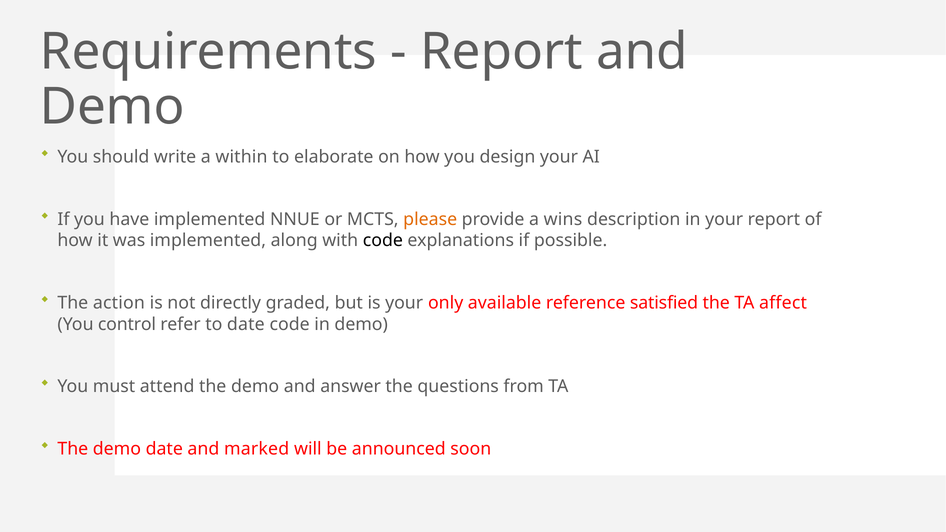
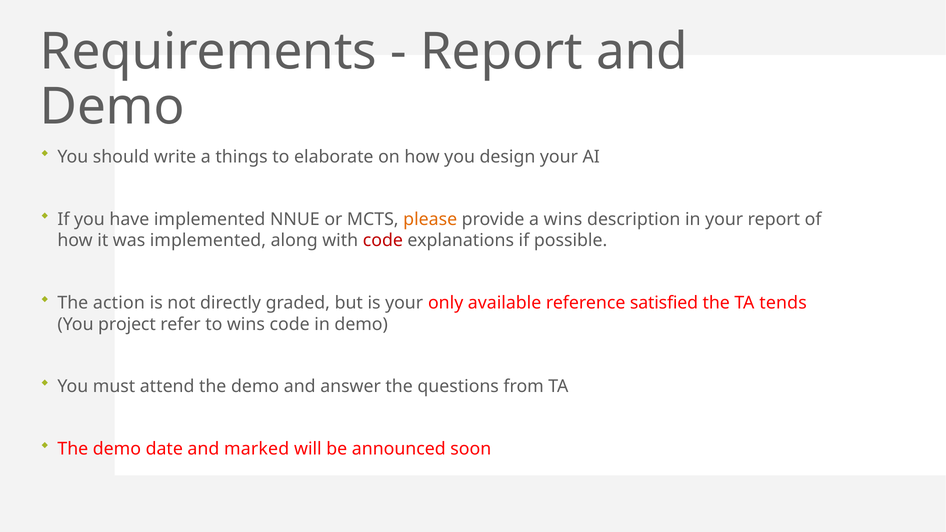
within: within -> things (242, 157)
code colour: black -> red (383, 241)
affect: affect -> tends (783, 303)
control: control -> project (127, 324)
to date: date -> wins (246, 324)
